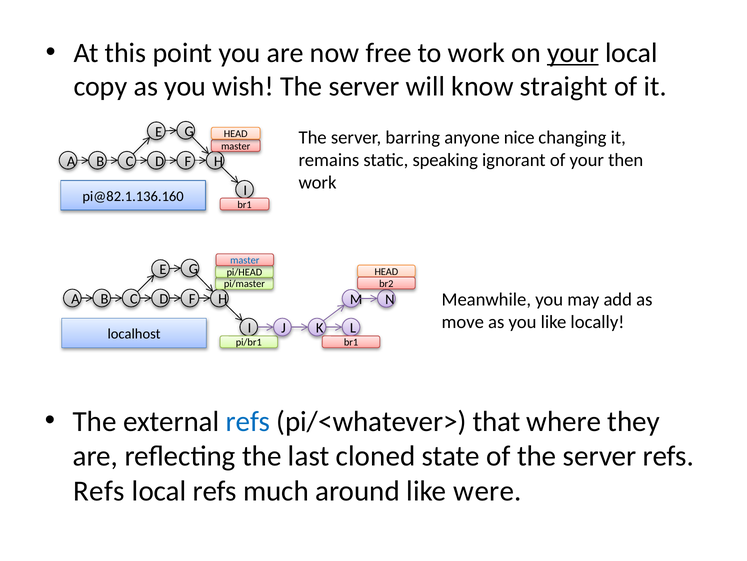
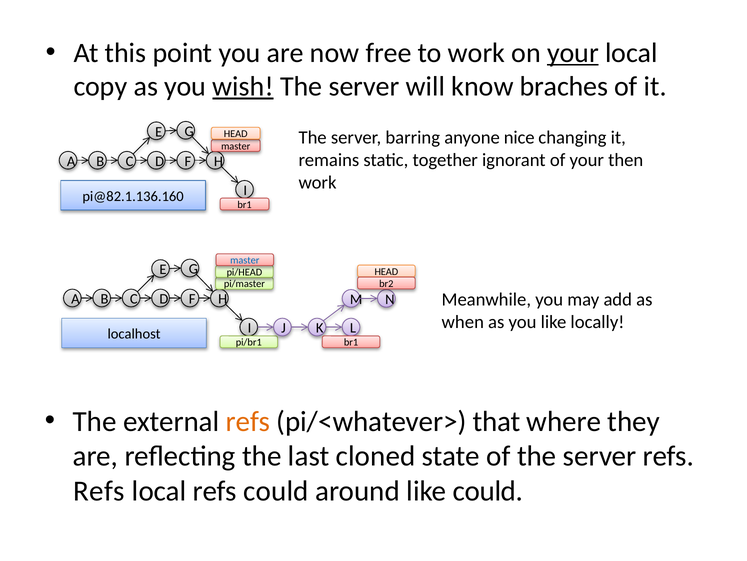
wish underline: none -> present (243, 86)
straight: straight -> braches (564, 86)
speaking: speaking -> together (445, 160)
move: move -> when (463, 322)
refs colour: blue -> orange (248, 421)
refs much: much -> could (276, 490)
like were: were -> could (488, 490)
